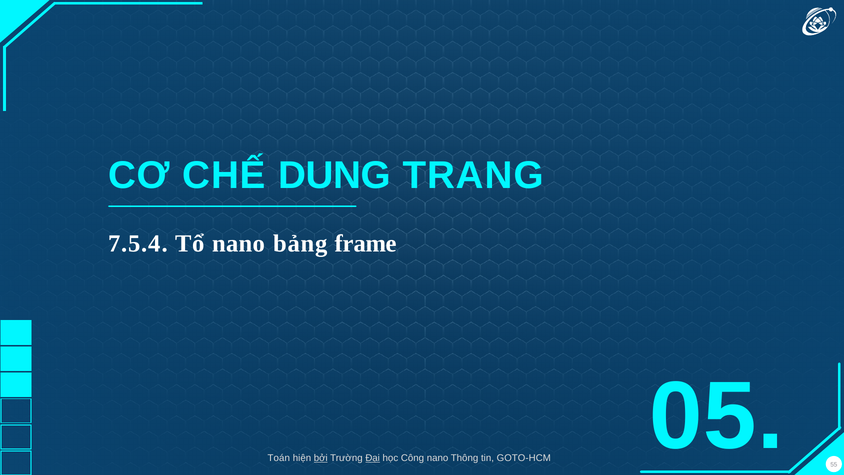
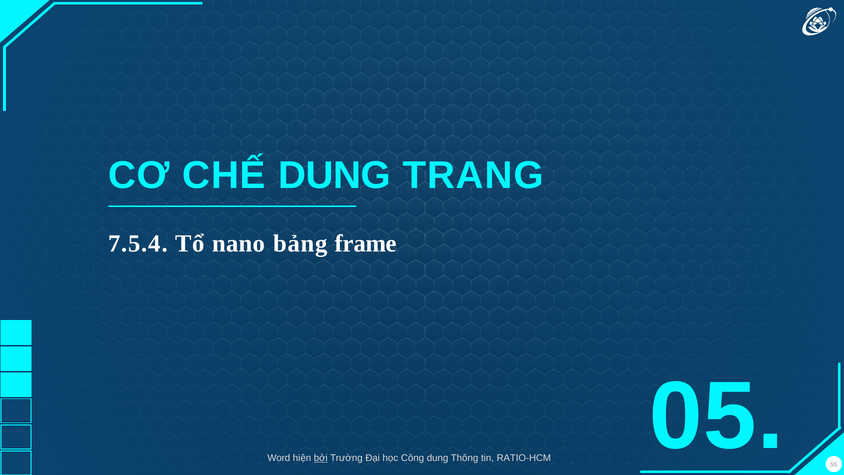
Toán: Toán -> Word (279, 458)
Đại underline: present -> none (373, 458)
Công nano: nano -> dung (438, 458)
GOTO-HCM: GOTO-HCM -> RATIO-HCM (524, 458)
